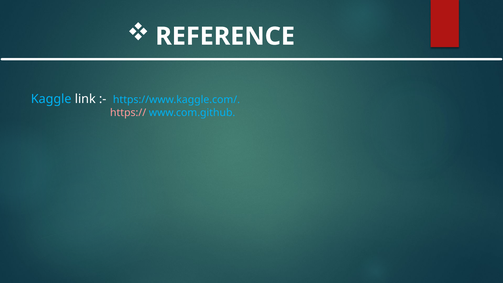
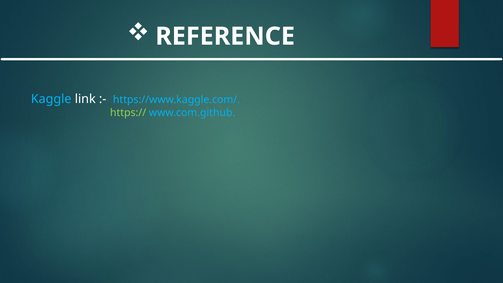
https:// colour: pink -> light green (128, 113)
